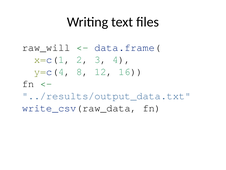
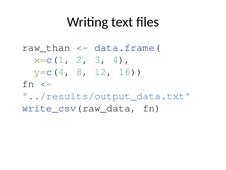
raw_will: raw_will -> raw_than (46, 47)
